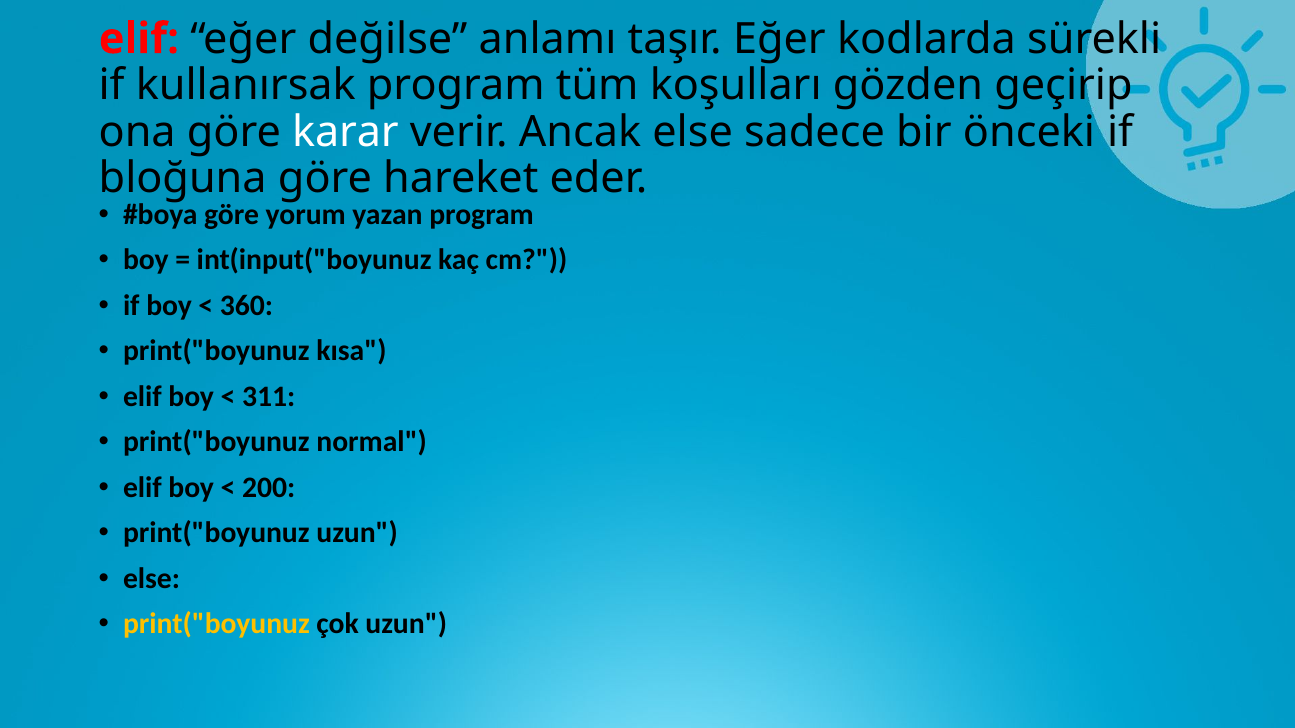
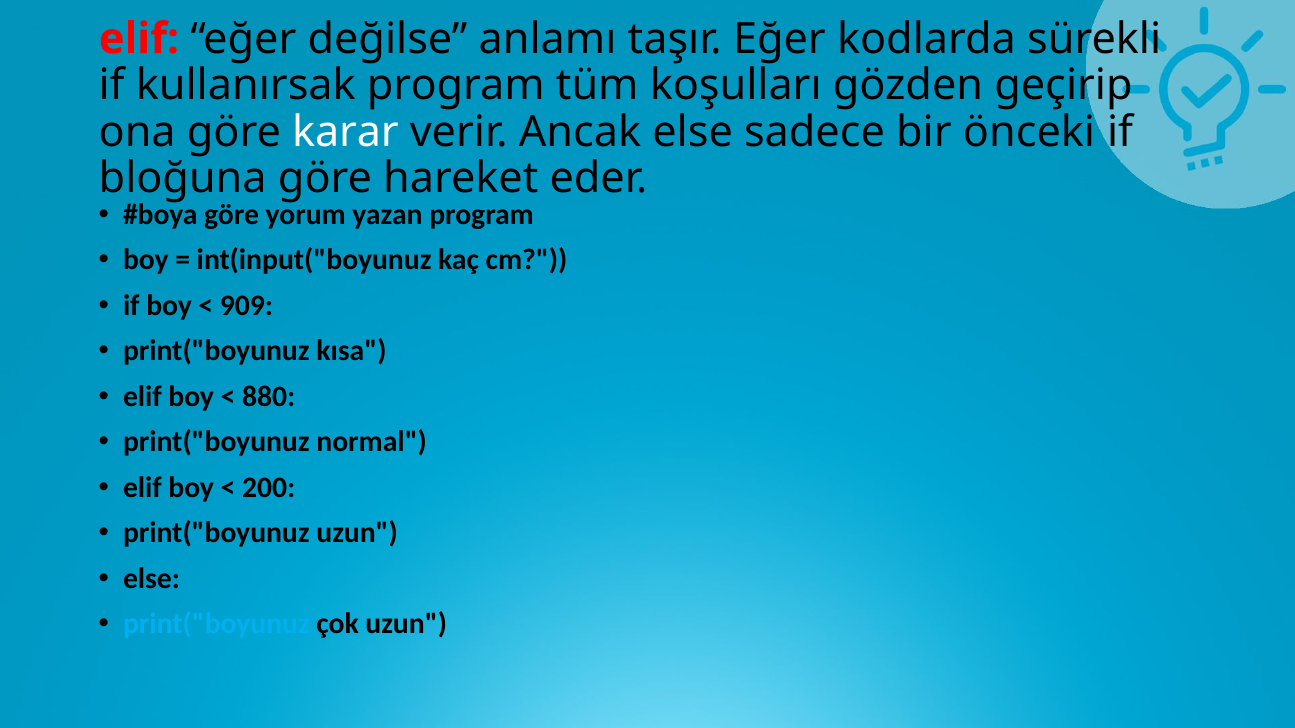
360: 360 -> 909 (247, 306)
311: 311 -> 880 (269, 397)
print("boyunuz colour: yellow -> light blue (216, 624)
